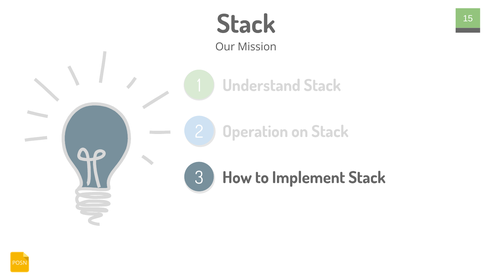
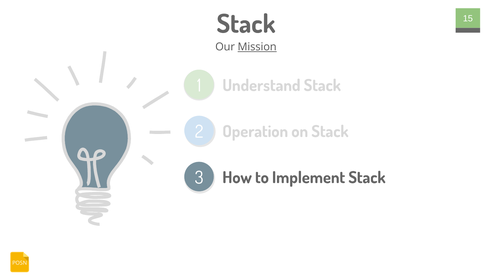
Mission underline: none -> present (257, 47)
